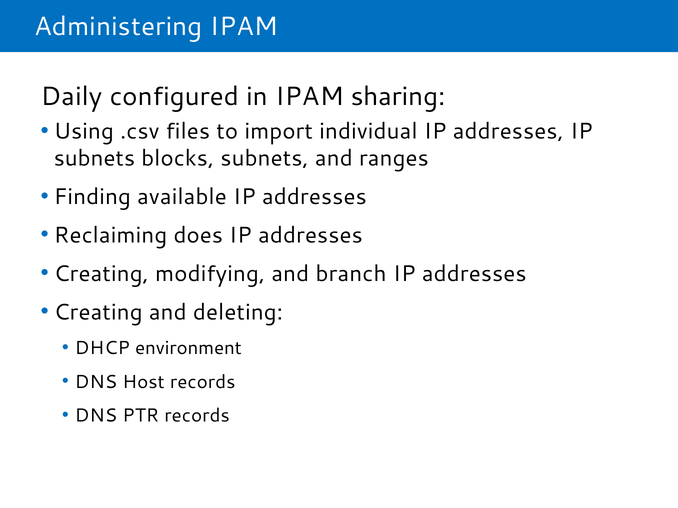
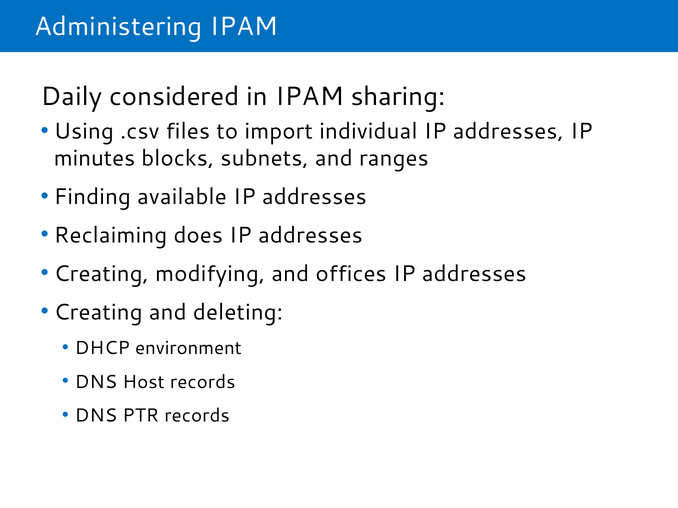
configured: configured -> considered (175, 97)
subnets: subnets -> minutes (94, 159)
branch: branch -> offices (351, 274)
